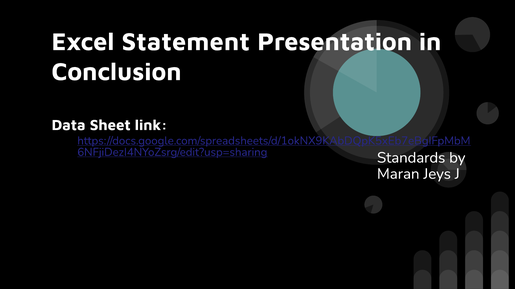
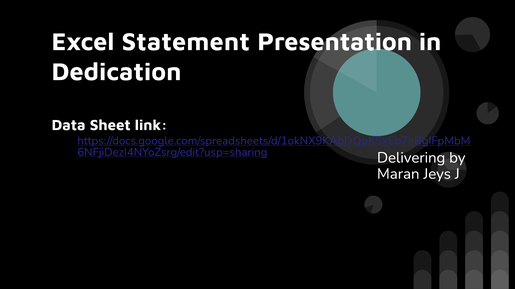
Conclusion: Conclusion -> Dedication (117, 72)
Standards: Standards -> Delivering (411, 158)
